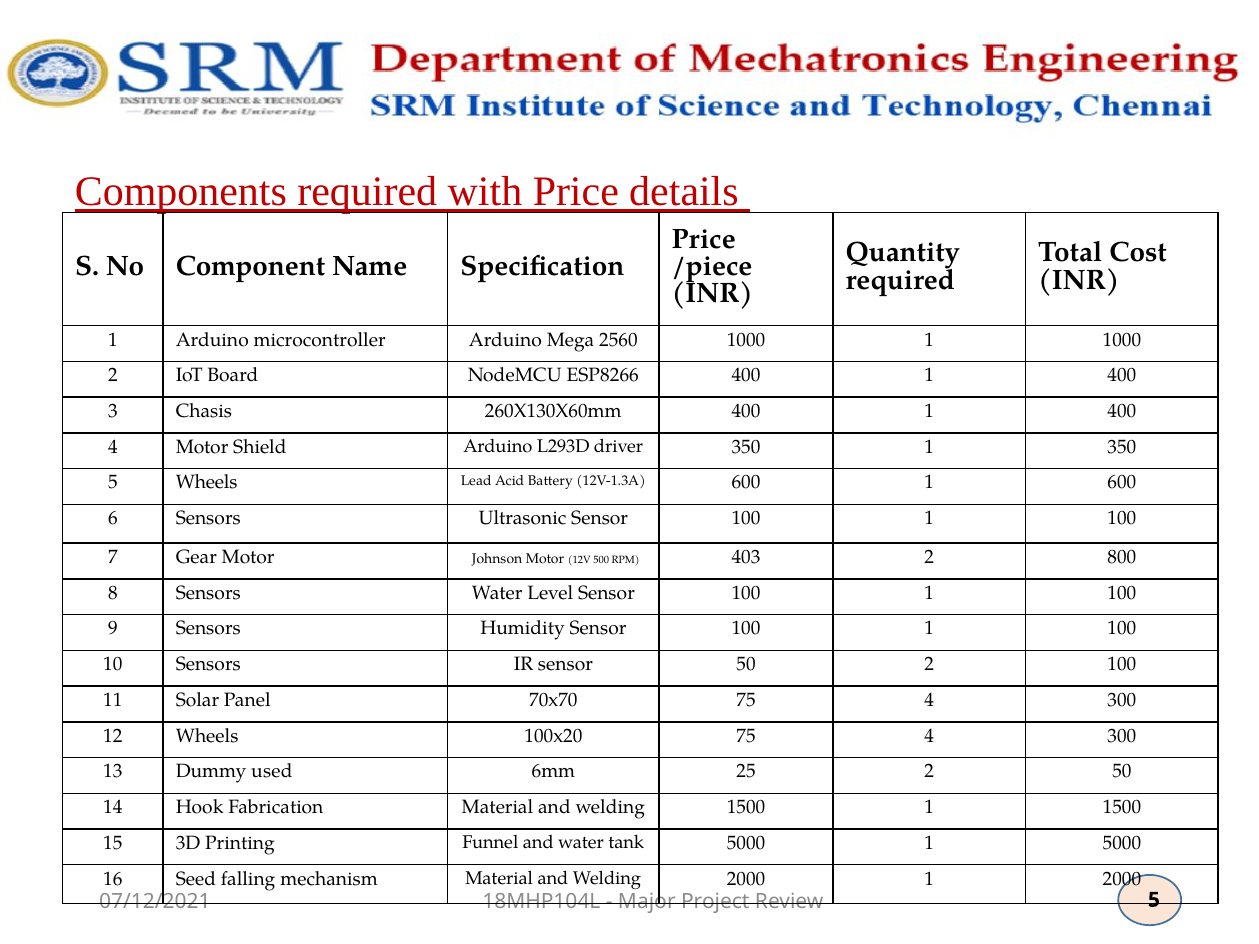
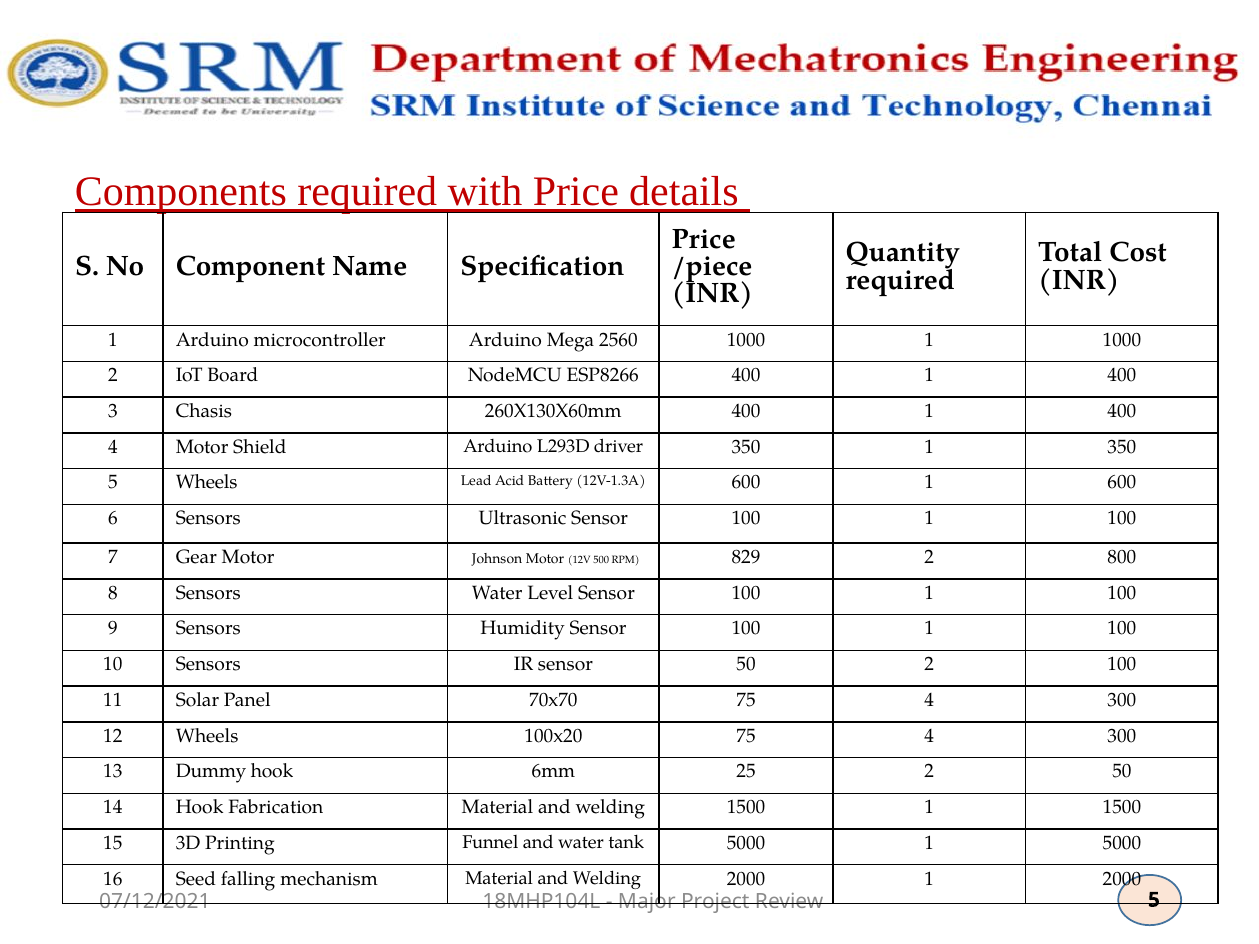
403: 403 -> 829 (746, 557)
Dummy used: used -> hook (272, 772)
